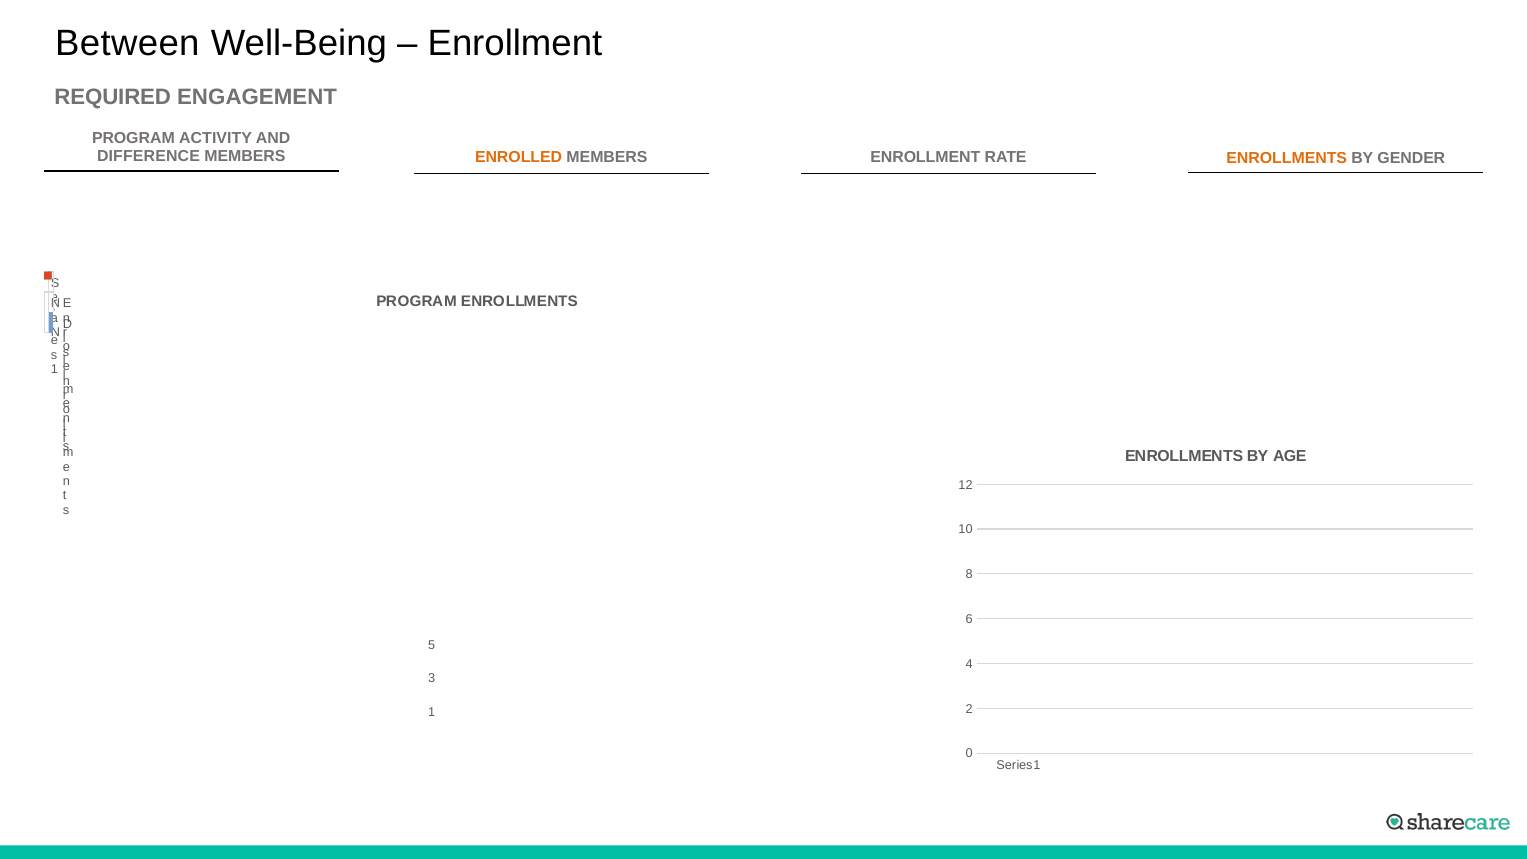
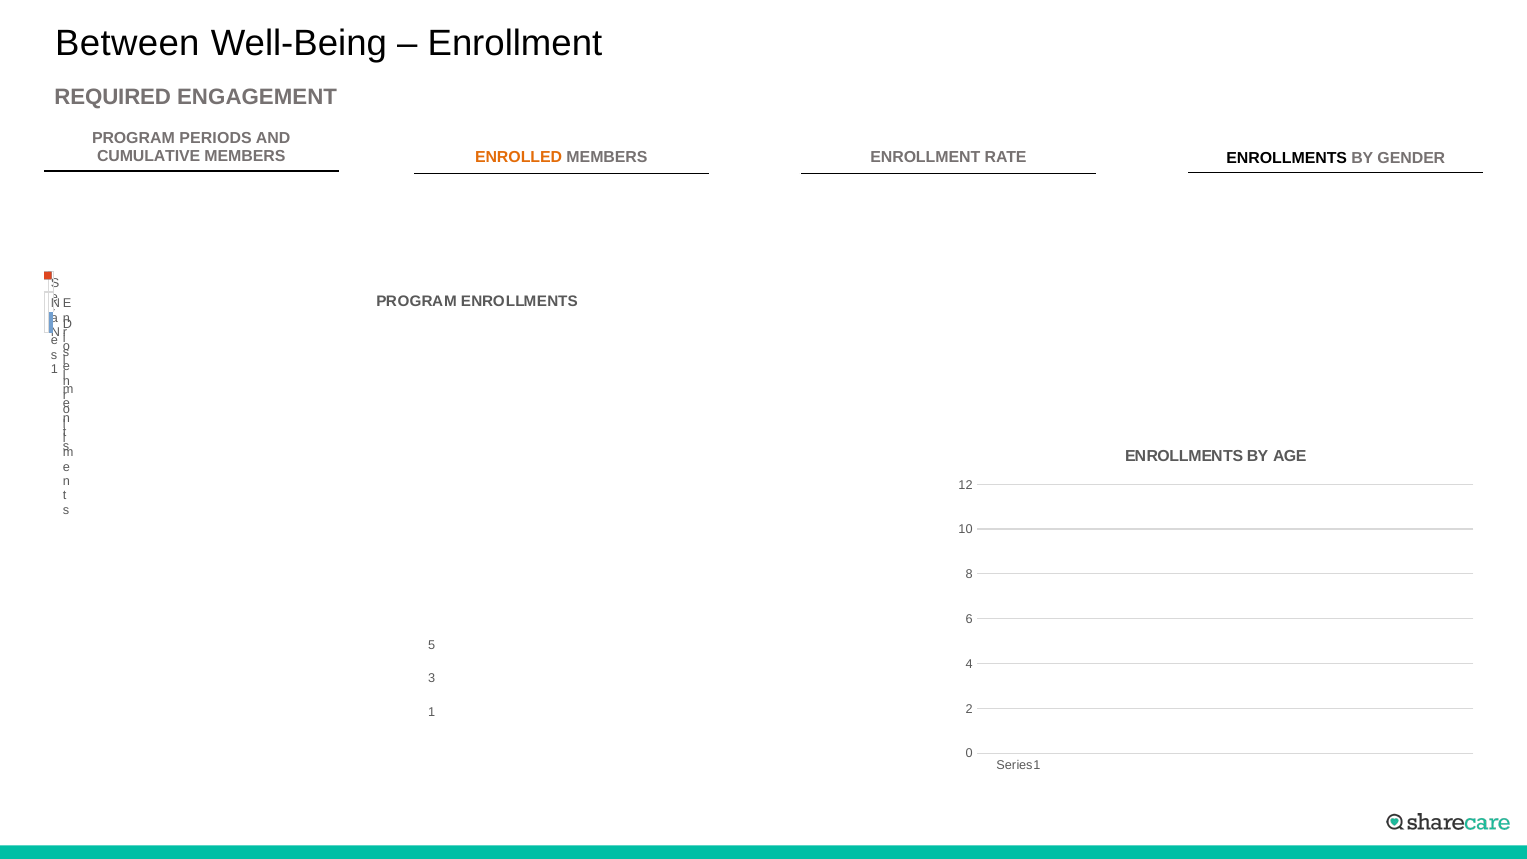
ACTIVITY: ACTIVITY -> PERIODS (216, 139)
DIFFERENCE: DIFFERENCE -> CUMULATIVE (149, 156)
ENROLLMENTS colour: orange -> black (1287, 158)
